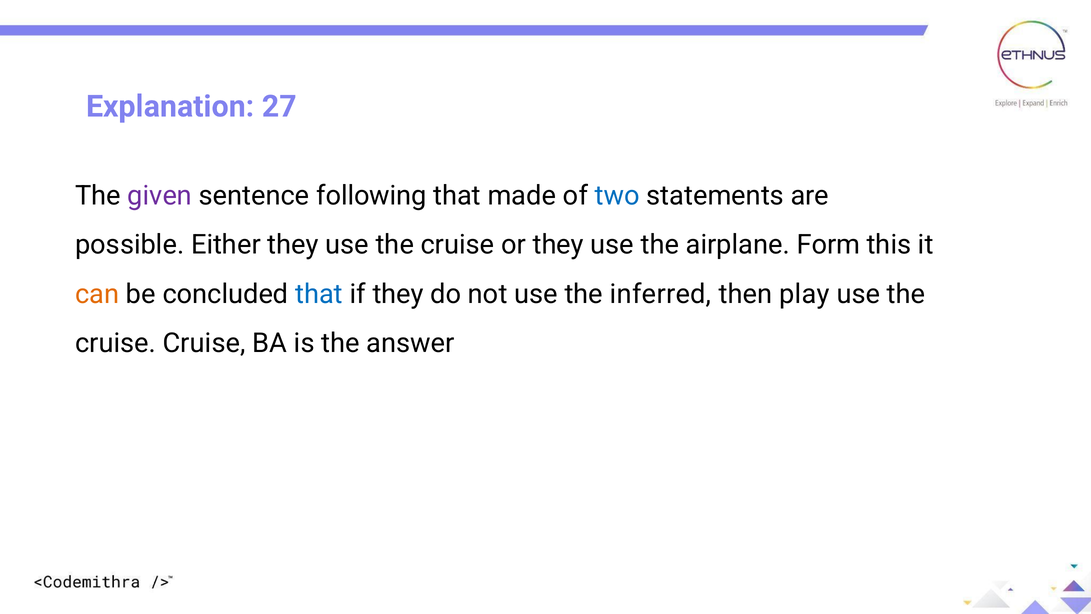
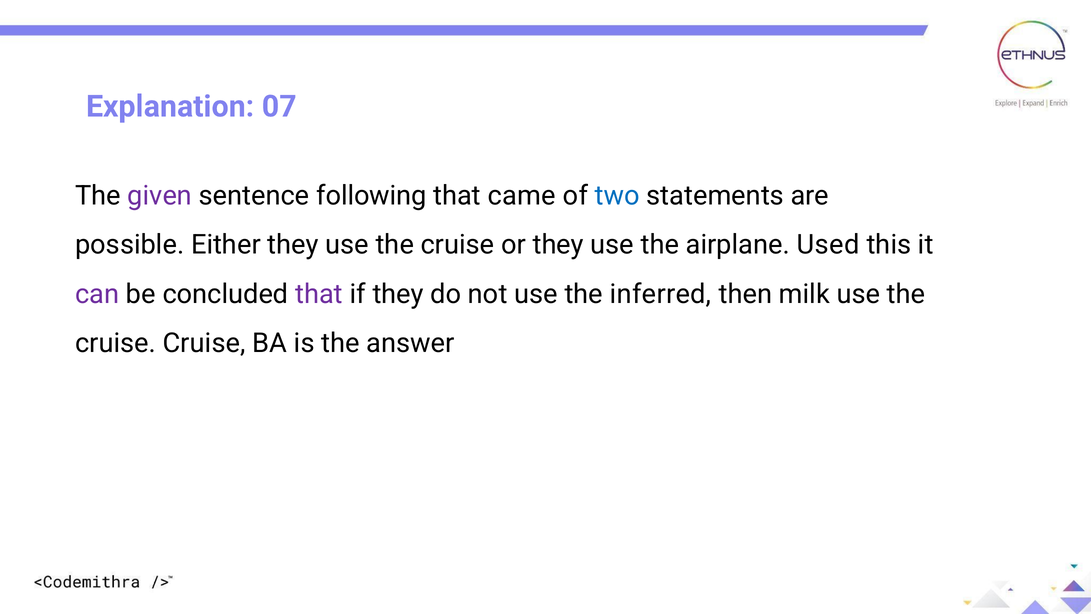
27: 27 -> 07 (279, 106)
made: made -> came (522, 196)
Form: Form -> Used (828, 245)
can colour: orange -> purple (97, 294)
that colour: blue -> purple (319, 294)
play: play -> milk (804, 294)
